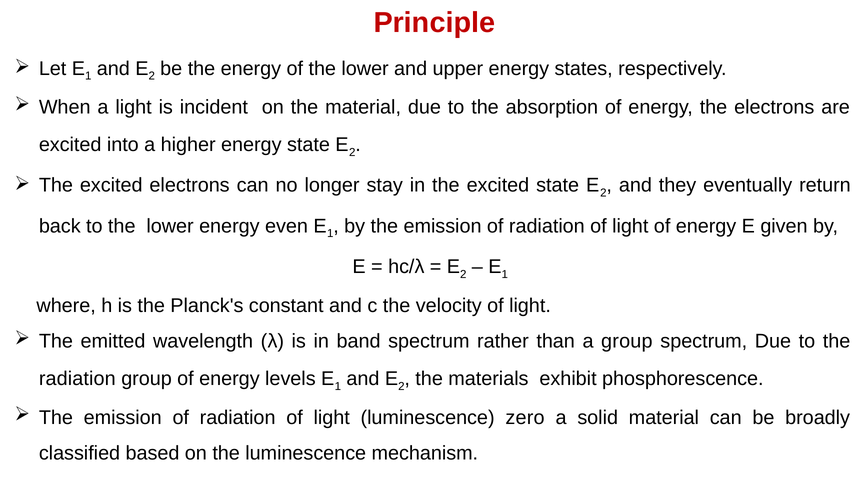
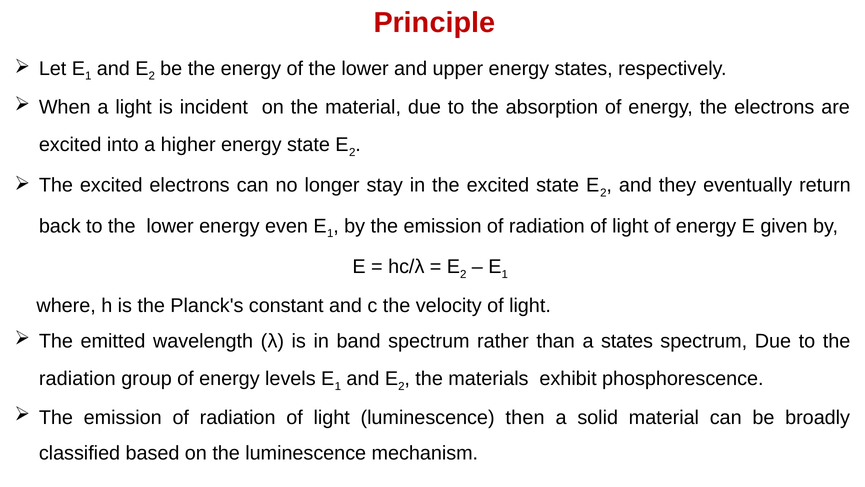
a group: group -> states (627, 341)
zero: zero -> then (525, 417)
